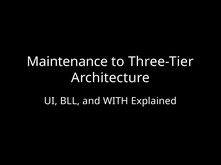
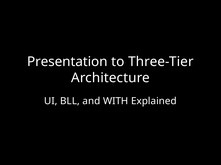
Maintenance: Maintenance -> Presentation (67, 62)
